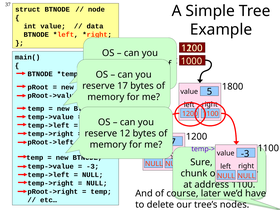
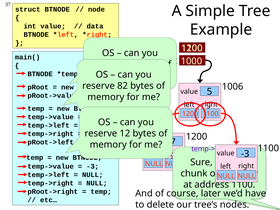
17: 17 -> 82 (123, 86)
1800: 1800 -> 1006 (233, 87)
